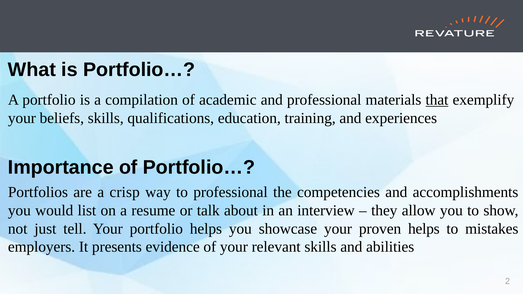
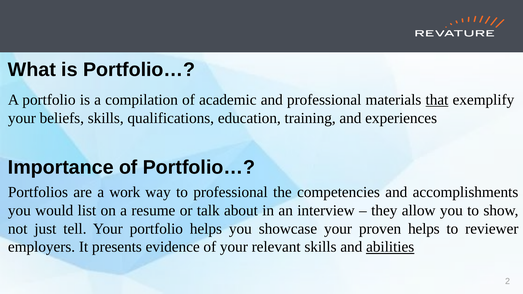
crisp: crisp -> work (125, 192)
mistakes: mistakes -> reviewer (492, 229)
abilities underline: none -> present (390, 247)
